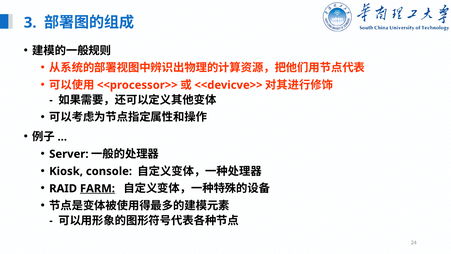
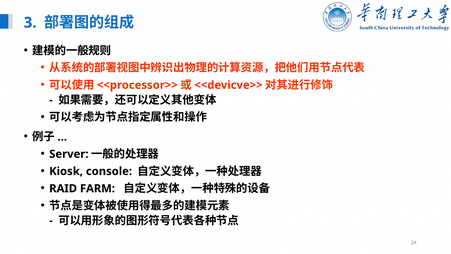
FARM underline: present -> none (97, 188)
